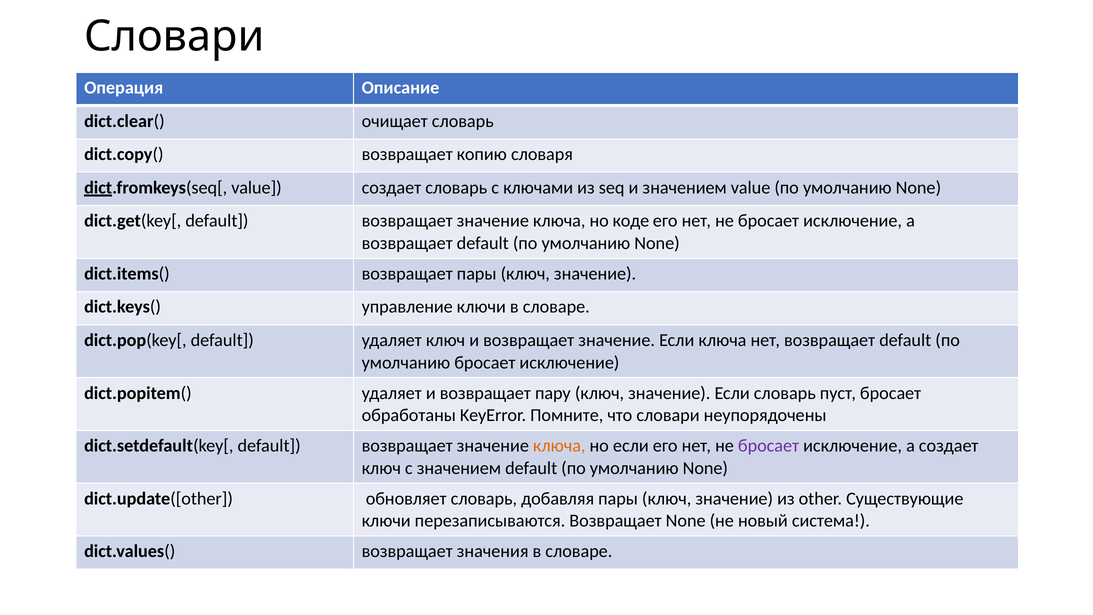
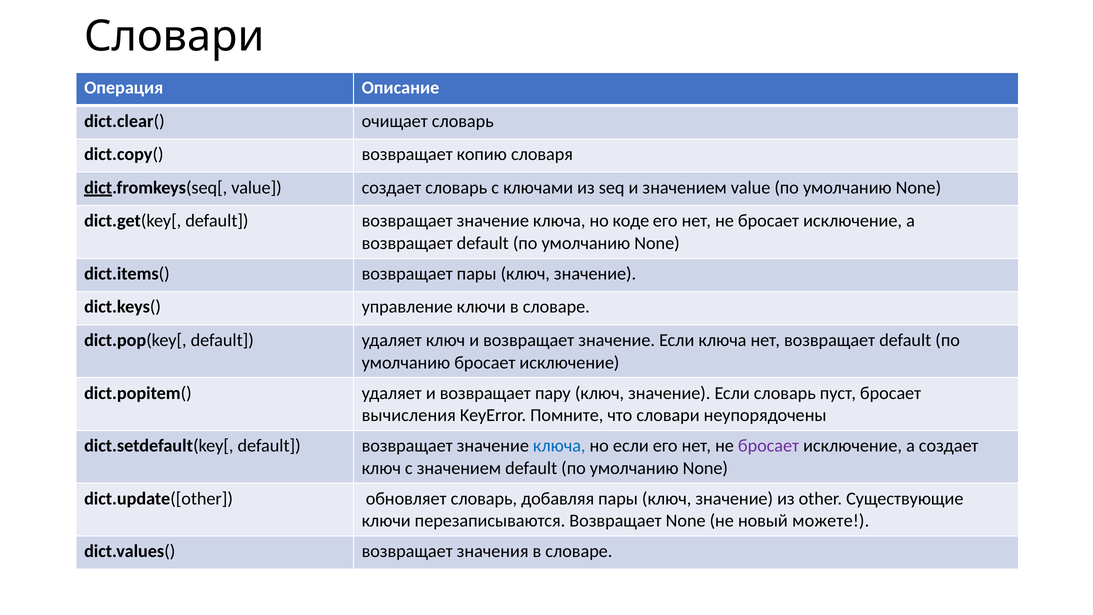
обработаны: обработаны -> вычисления (409, 415)
ключа colour: orange -> blue (559, 446)
система: система -> можете (831, 521)
